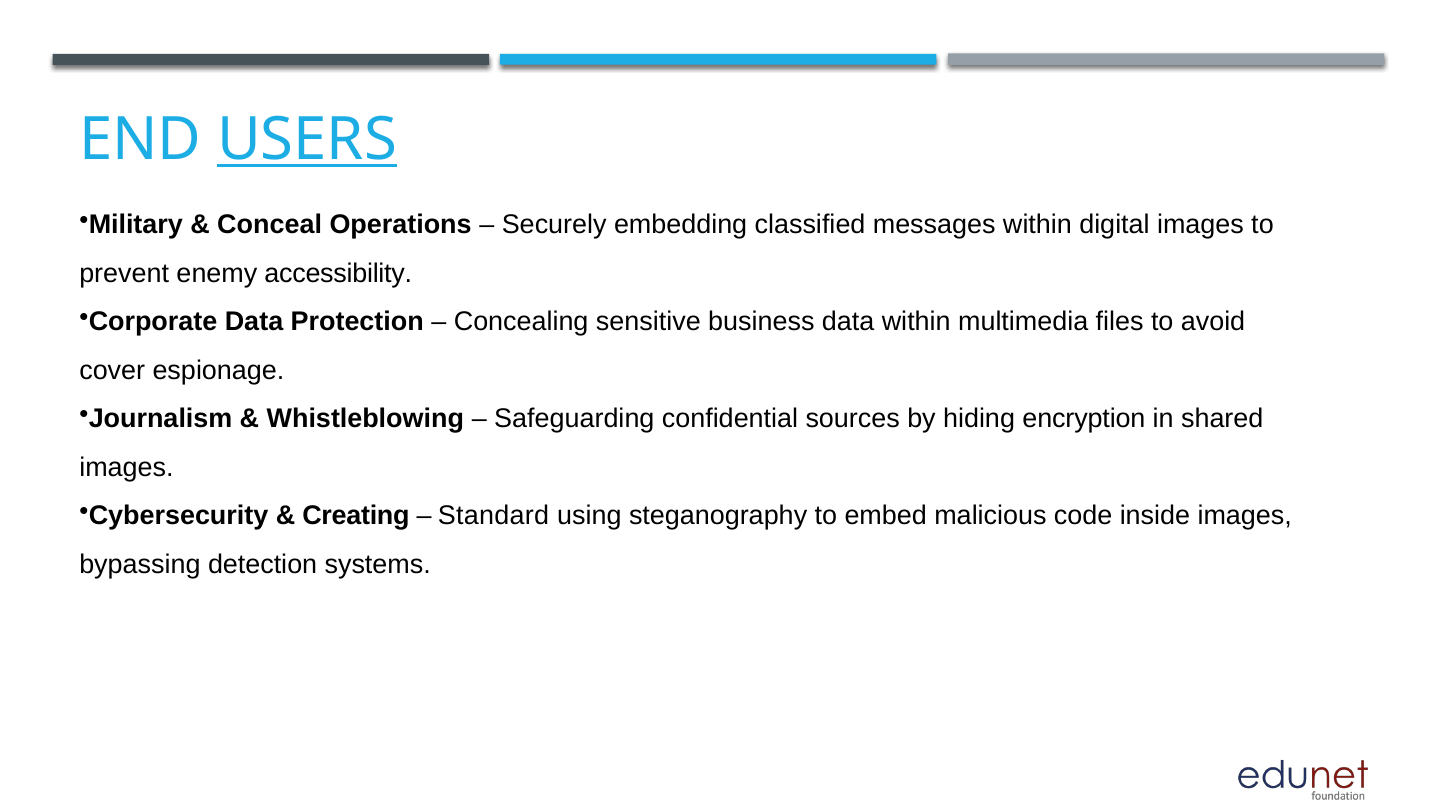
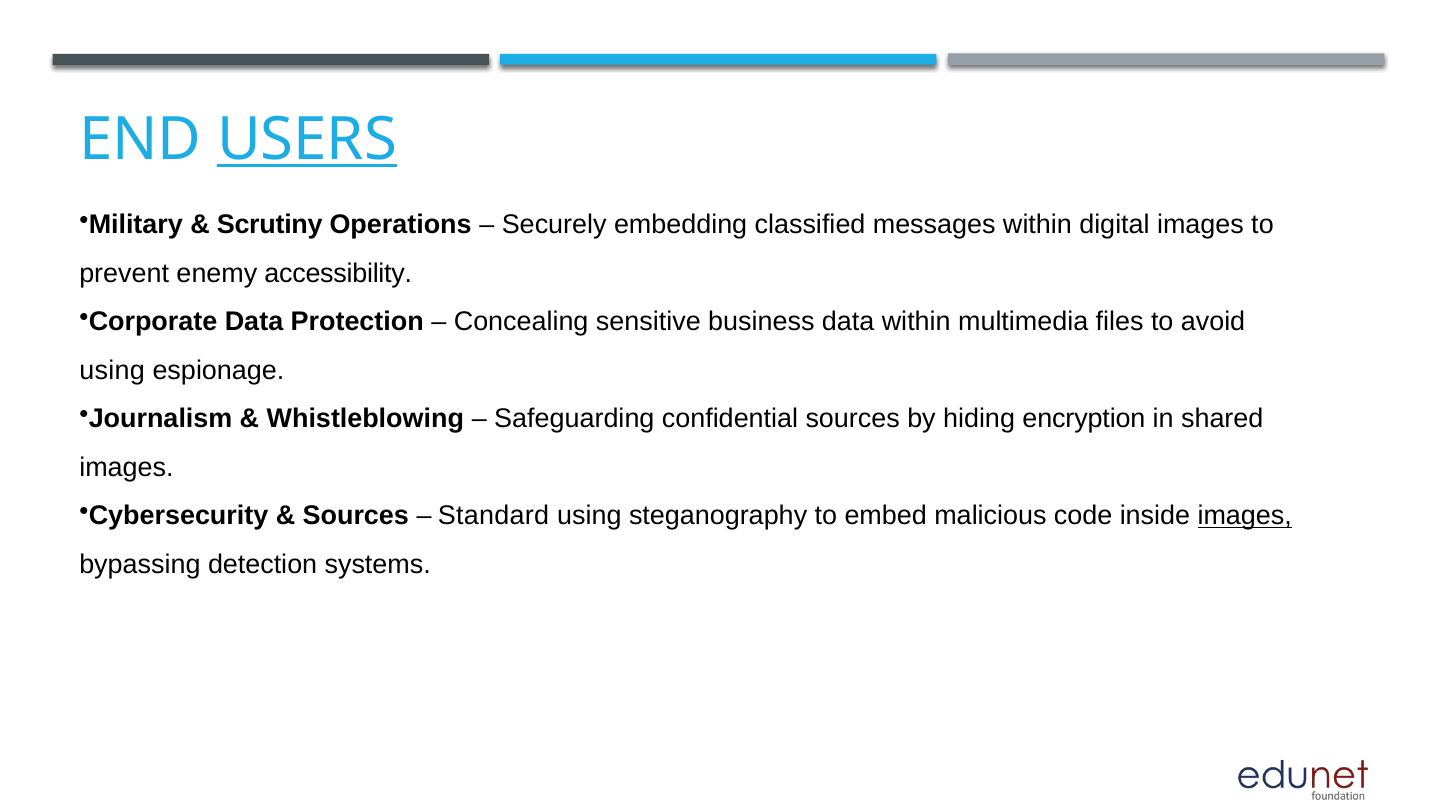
Conceal: Conceal -> Scrutiny (270, 225)
cover: cover -> using (112, 370)
Creating: Creating -> Sources (356, 516)
images underline: none -> present (1245, 516)
